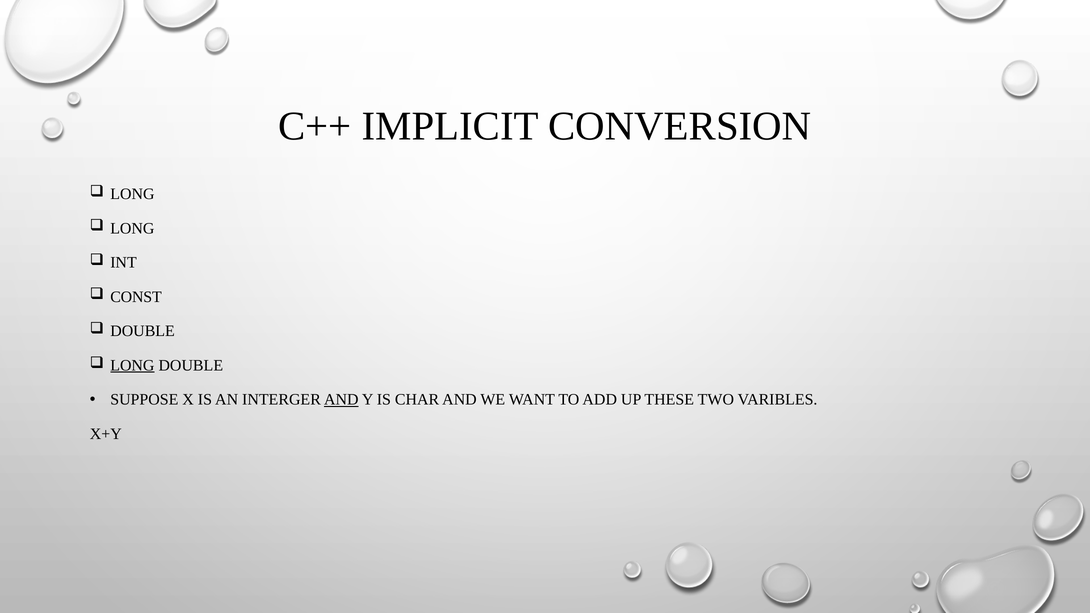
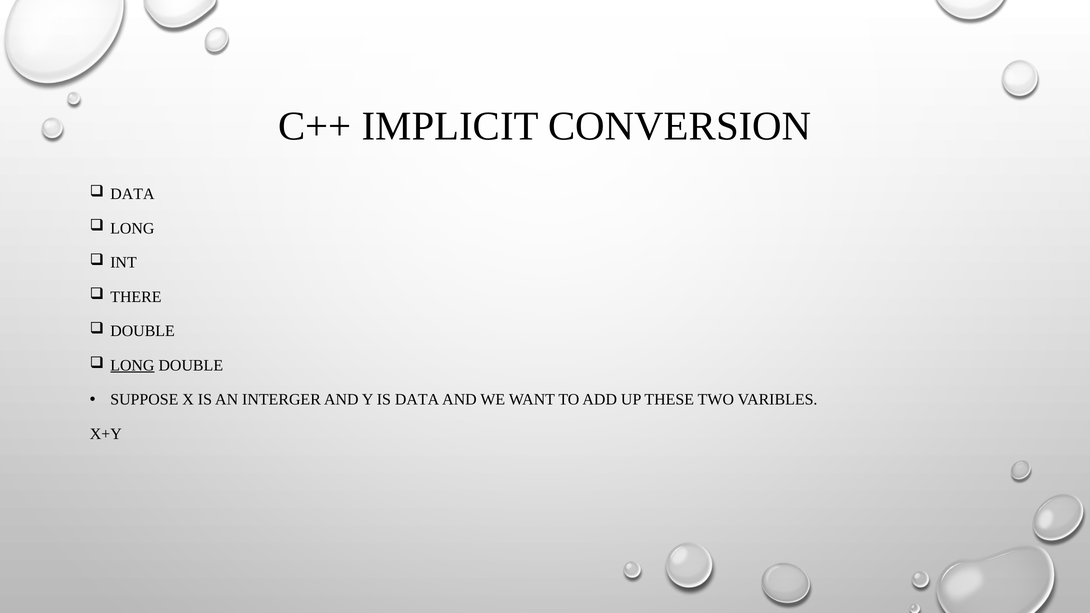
LONG: LONG -> DATA (132, 194)
CONST: CONST -> THERE (136, 297)
AND underline: present -> none (341, 400)
IS CHAR: CHAR -> DATA (417, 400)
